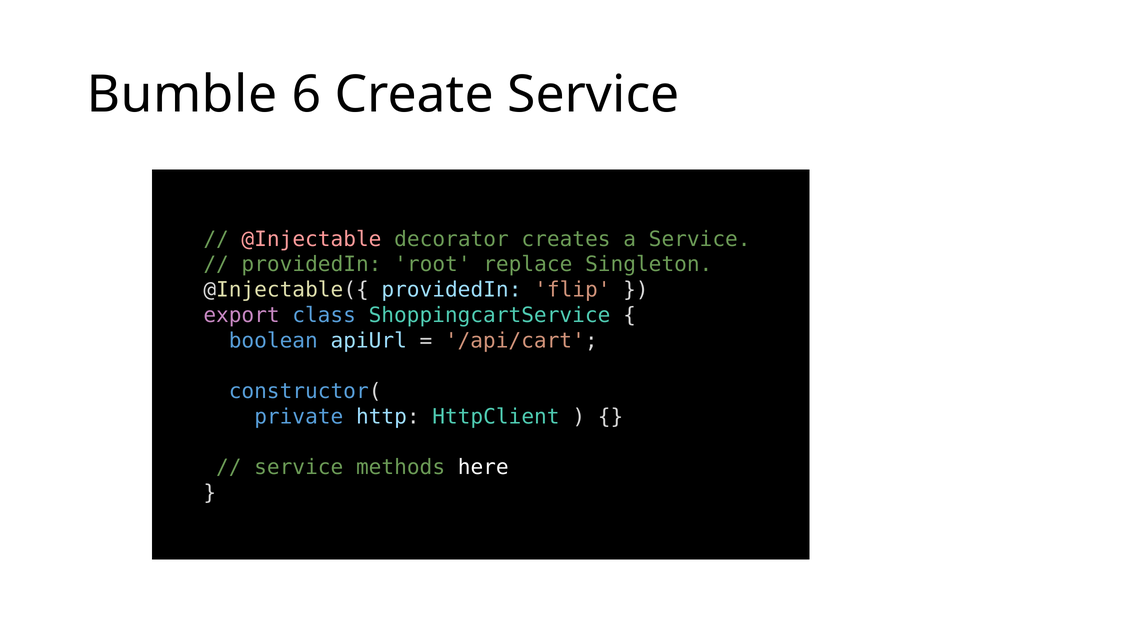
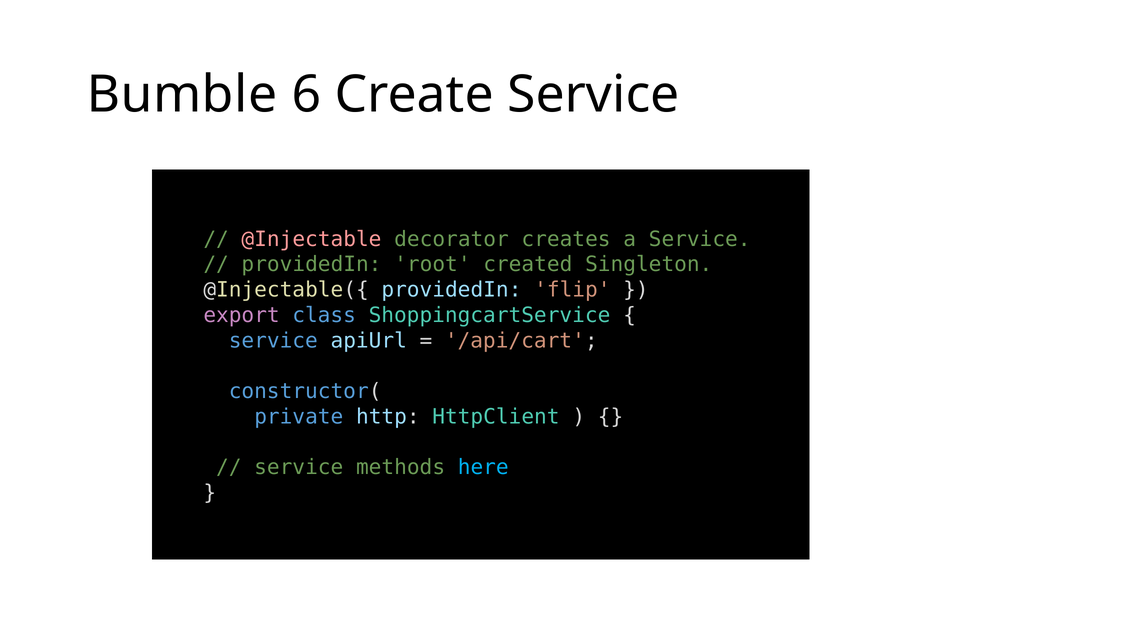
replace: replace -> created (528, 265)
boolean: boolean -> service (273, 341)
here colour: white -> light blue (483, 468)
